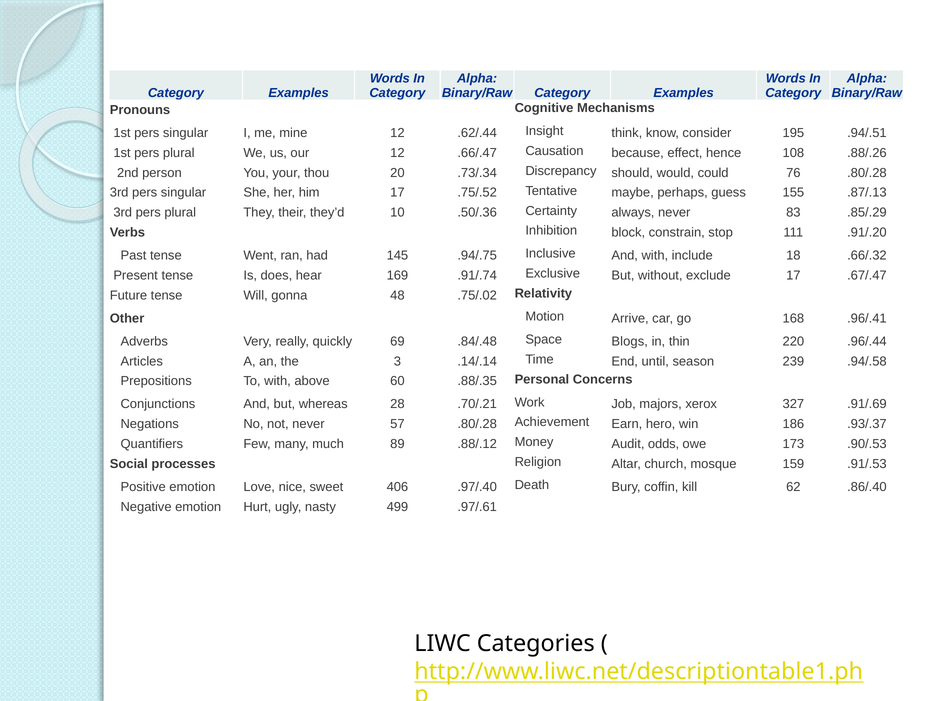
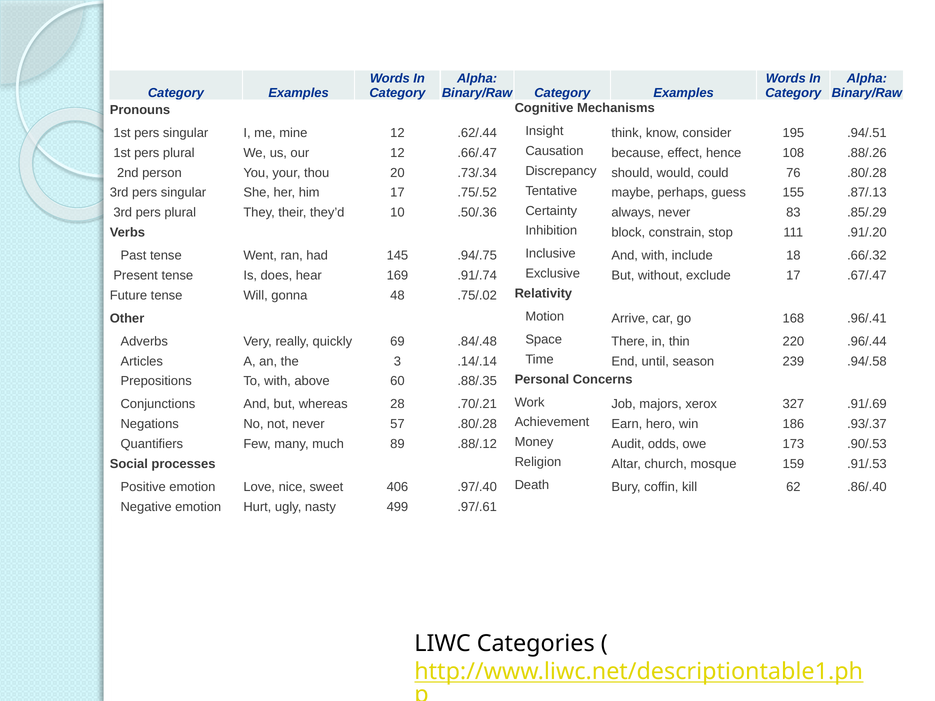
Blogs: Blogs -> There (630, 341)
